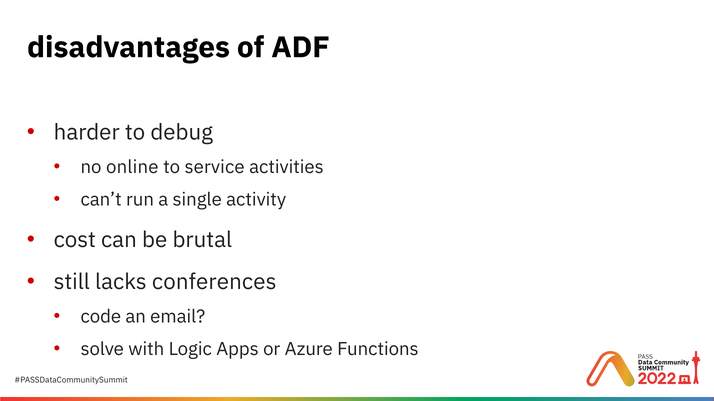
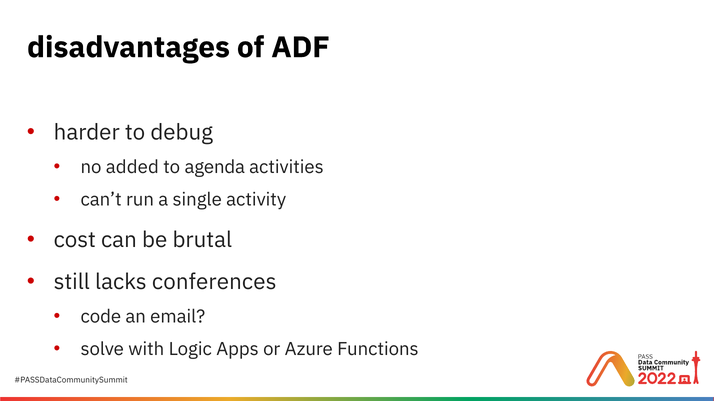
online: online -> added (132, 167)
service: service -> agenda (215, 167)
